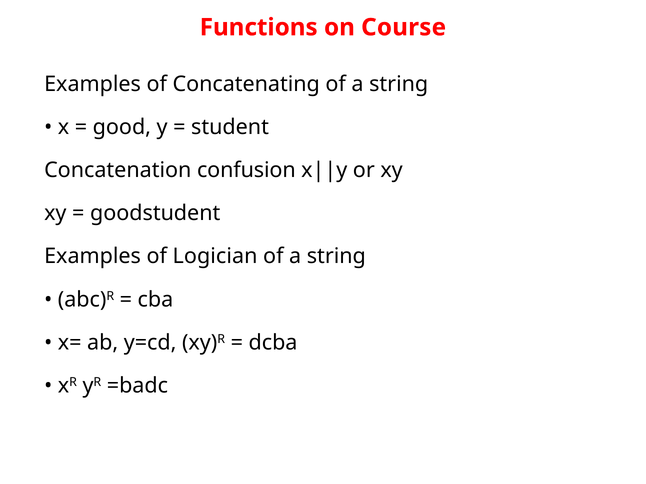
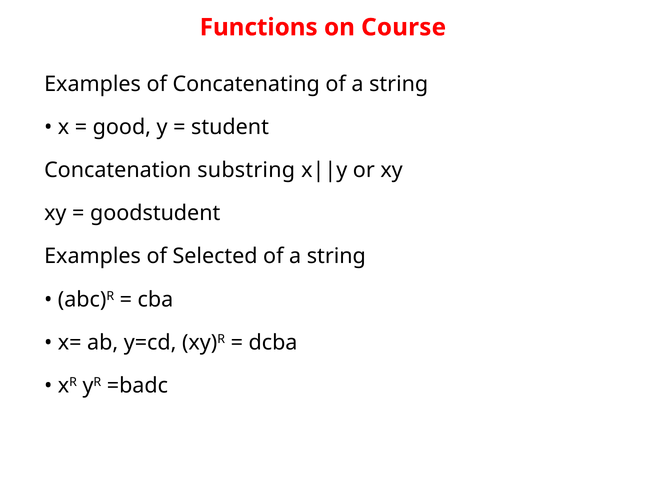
confusion: confusion -> substring (246, 171)
Logician: Logician -> Selected (215, 257)
